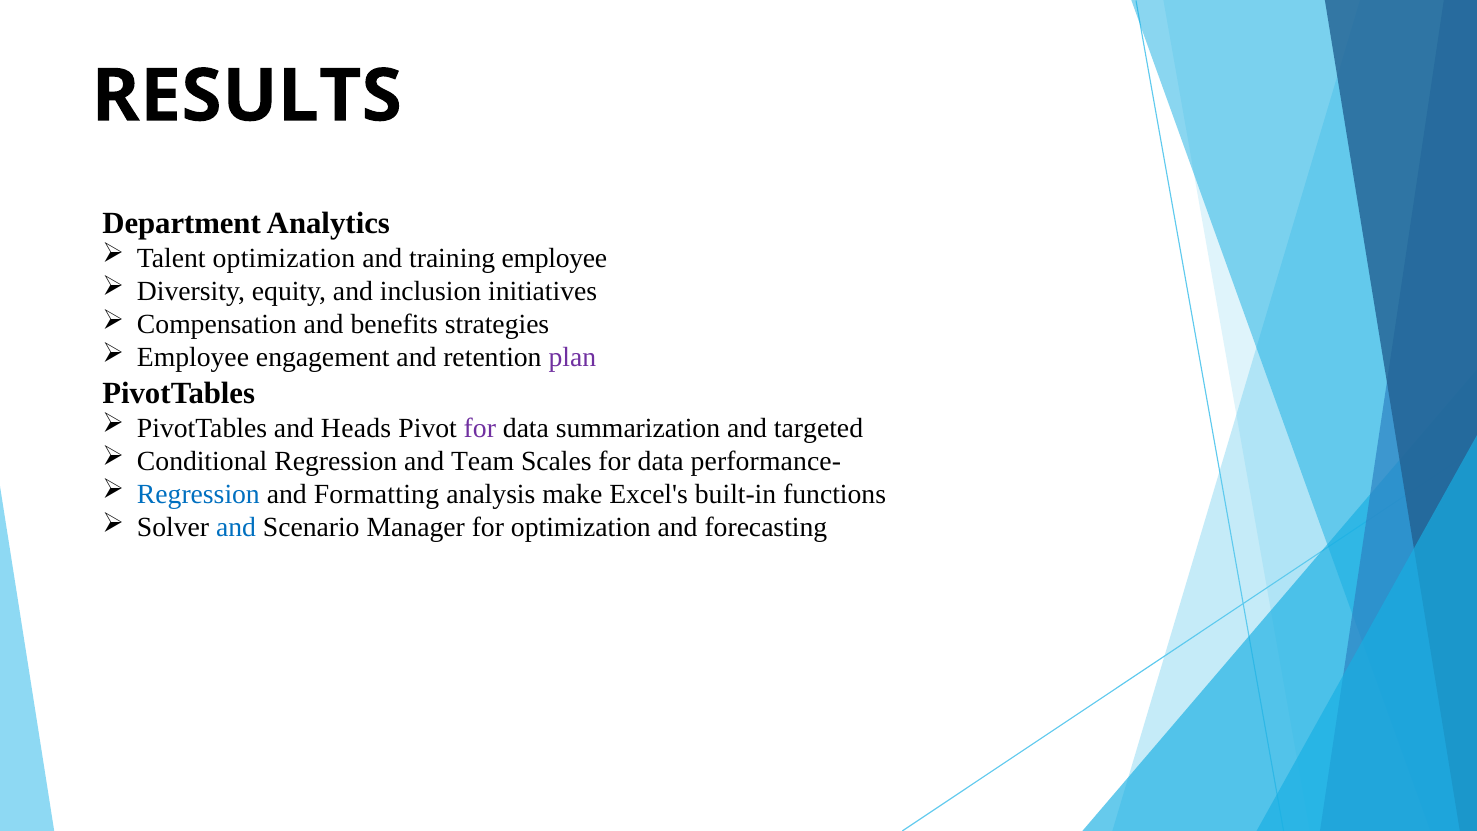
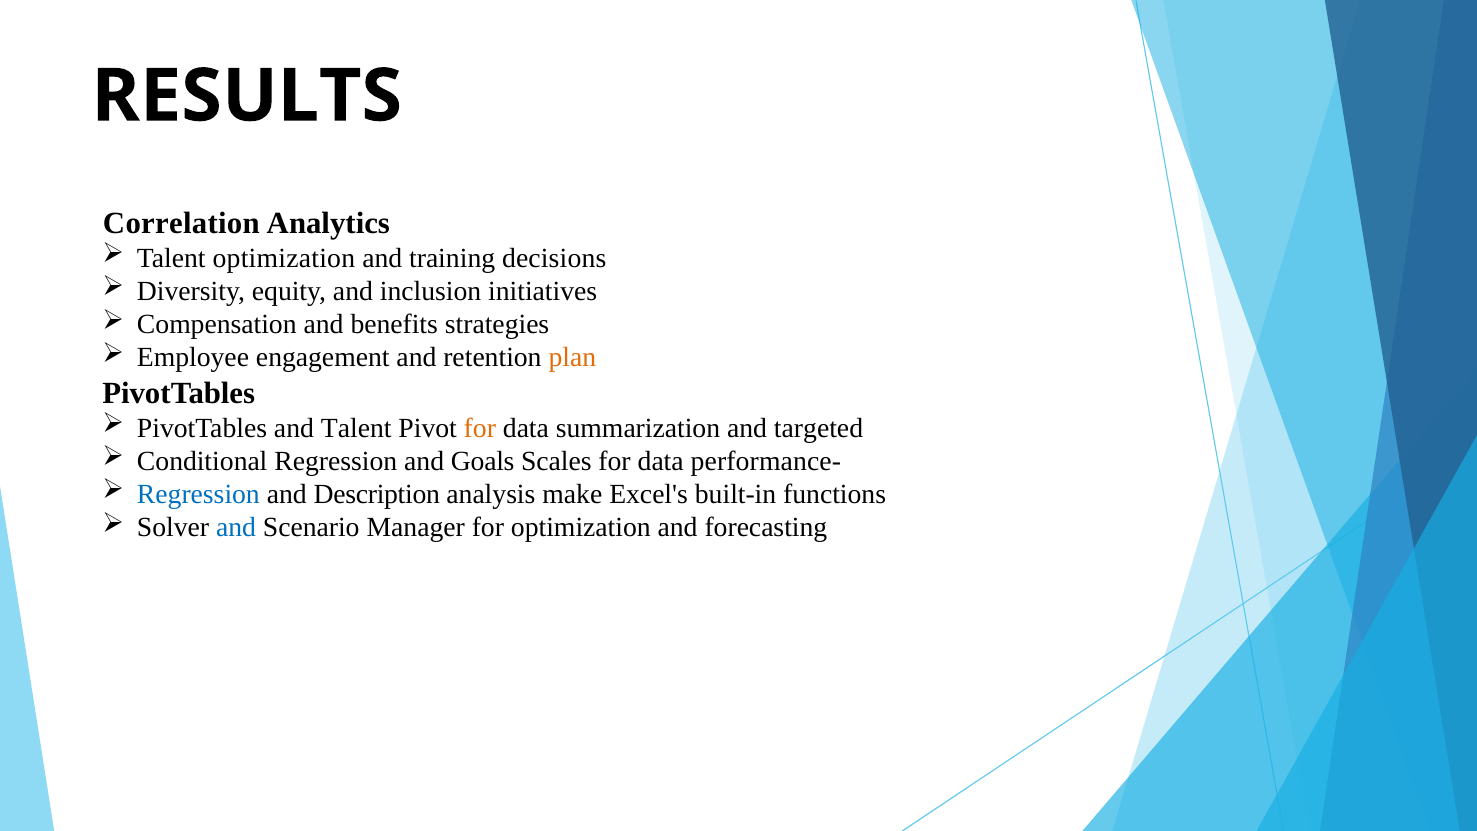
Department: Department -> Correlation (181, 223)
training employee: employee -> decisions (554, 258)
plan colour: purple -> orange (572, 358)
and Heads: Heads -> Talent (356, 428)
for colour: purple -> orange (480, 428)
Team: Team -> Goals (483, 461)
Formatting: Formatting -> Description (377, 494)
